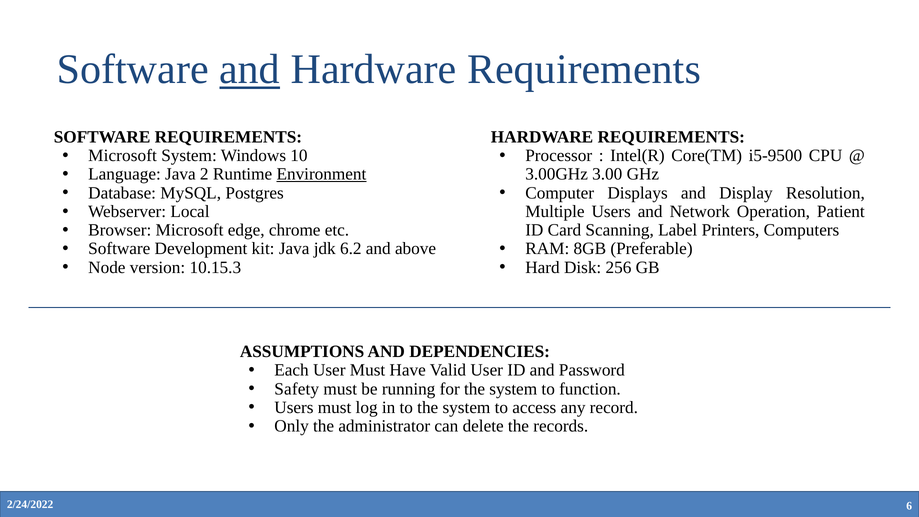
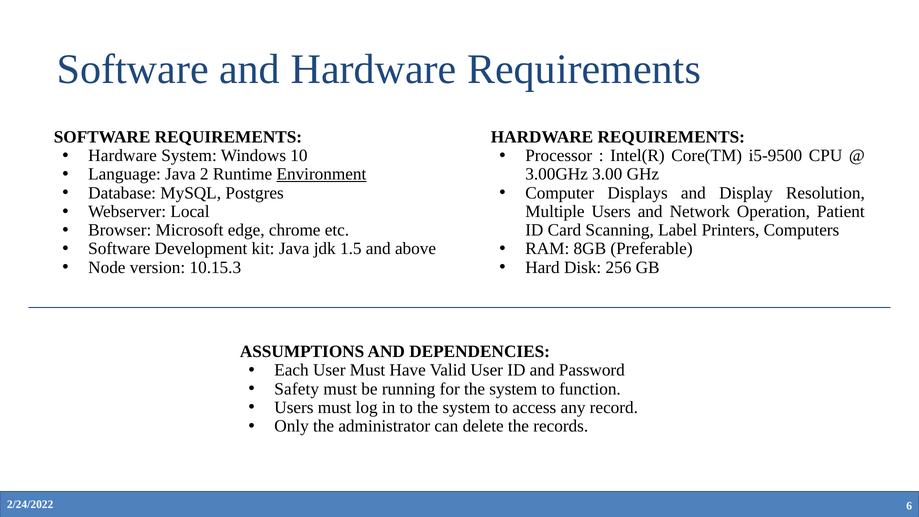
and underline: present -> none (250, 69)
Microsoft: Microsoft -> Hardware (123, 156)
6.2: 6.2 -> 1.5 (351, 249)
